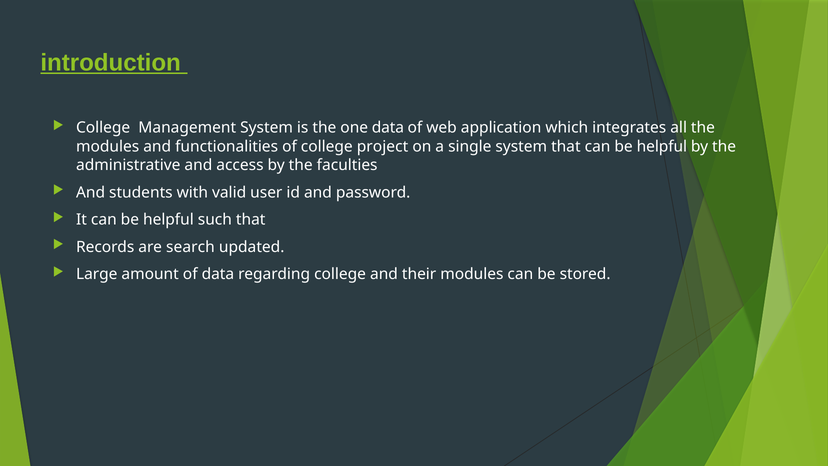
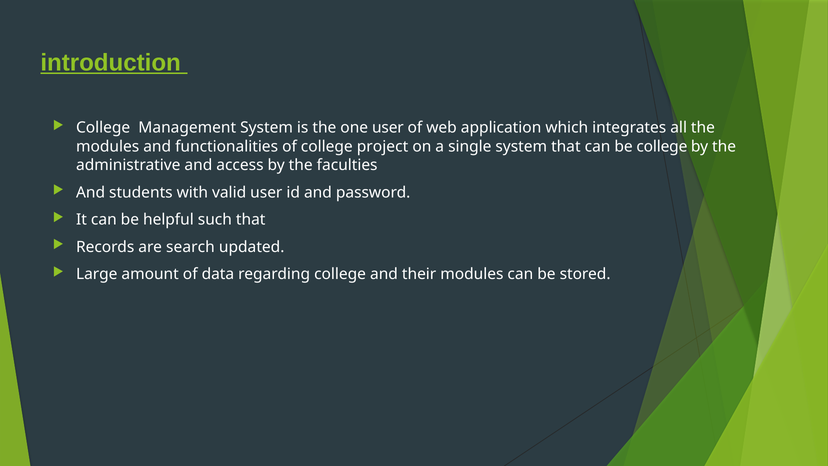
one data: data -> user (388, 128)
that can be helpful: helpful -> college (662, 146)
